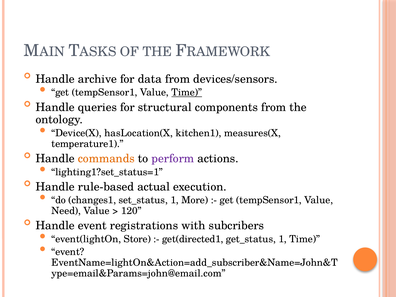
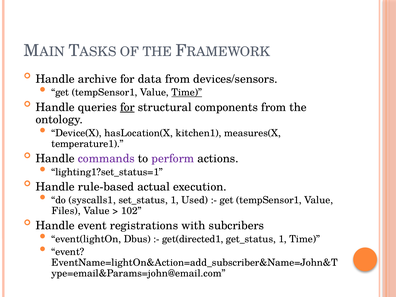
for underline: none -> present (127, 107)
commands colour: orange -> purple (106, 159)
changes1: changes1 -> syscalls1 (92, 200)
More: More -> Used (195, 200)
Need: Need -> Files (66, 211)
120: 120 -> 102 (131, 211)
Store: Store -> Dbus (137, 239)
